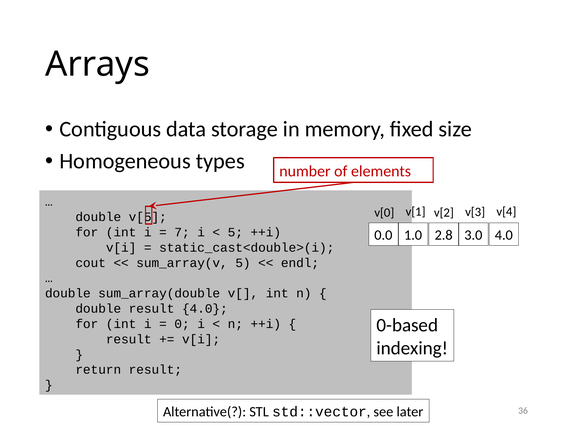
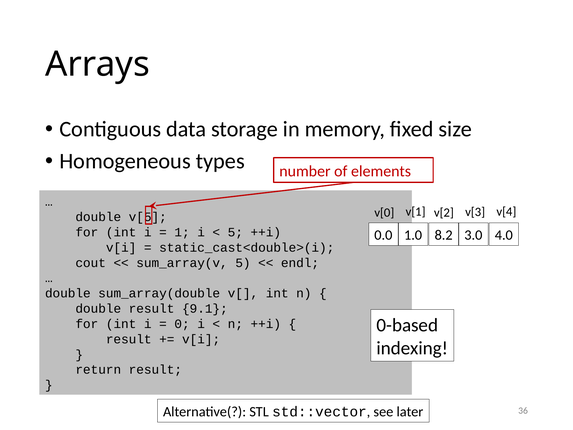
7: 7 -> 1 (182, 232)
2.8: 2.8 -> 8.2 (444, 235)
result 4.0: 4.0 -> 9.1 (205, 308)
